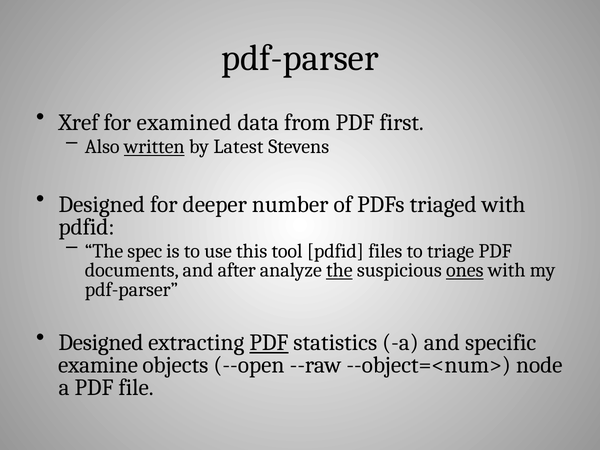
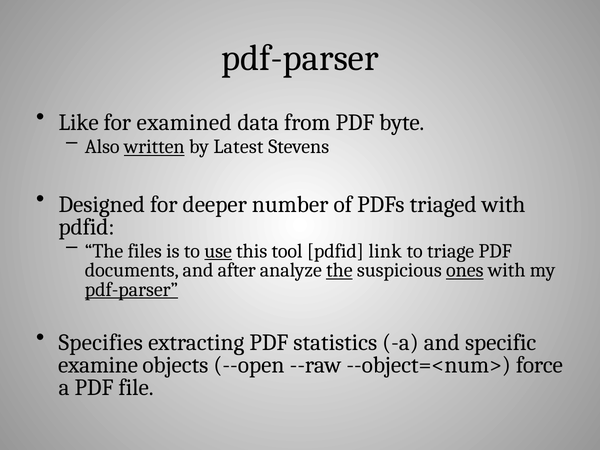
Xref: Xref -> Like (79, 123)
first: first -> byte (402, 123)
spec: spec -> files (145, 251)
use underline: none -> present (218, 251)
files: files -> link (385, 251)
pdf-parser underline: none -> present (131, 289)
Designed: Designed -> Specifies (101, 343)
PDF underline: present -> none (269, 343)
node: node -> force (539, 365)
